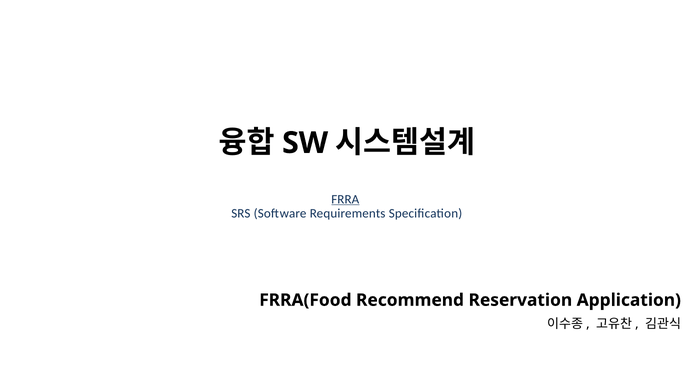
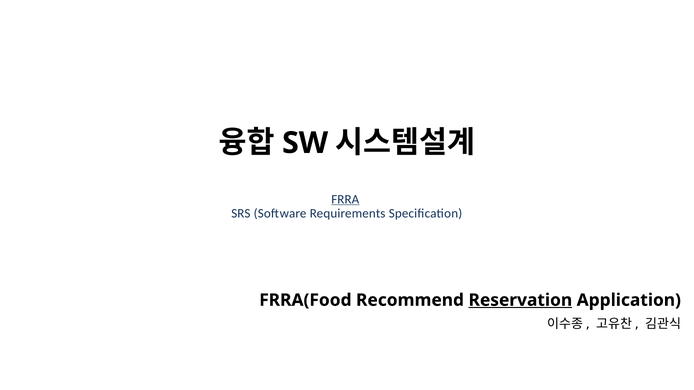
Reservation underline: none -> present (520, 300)
